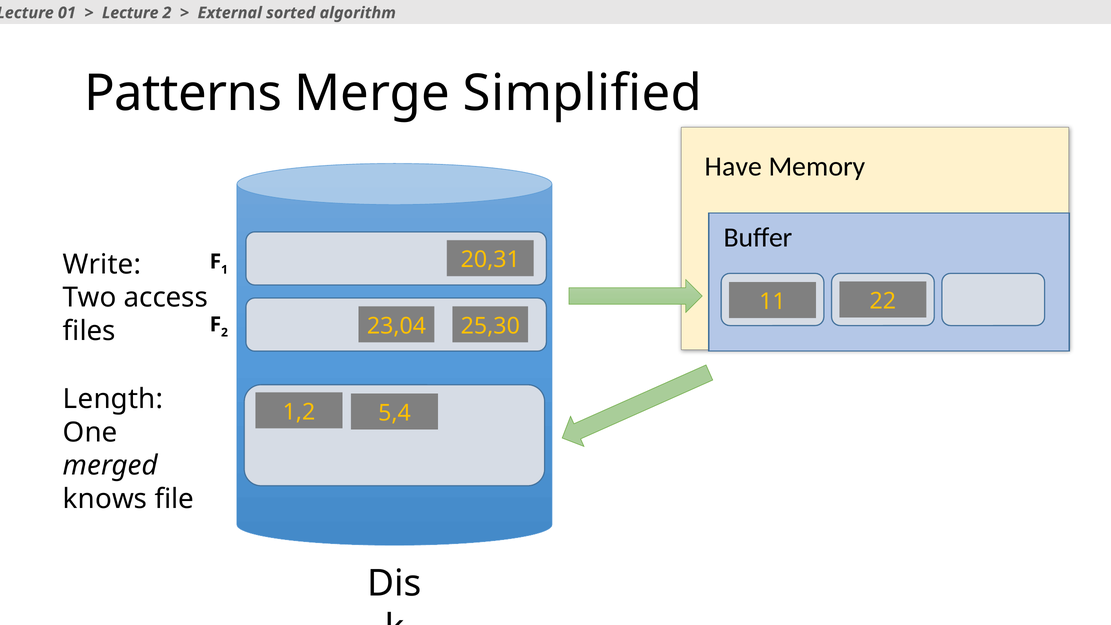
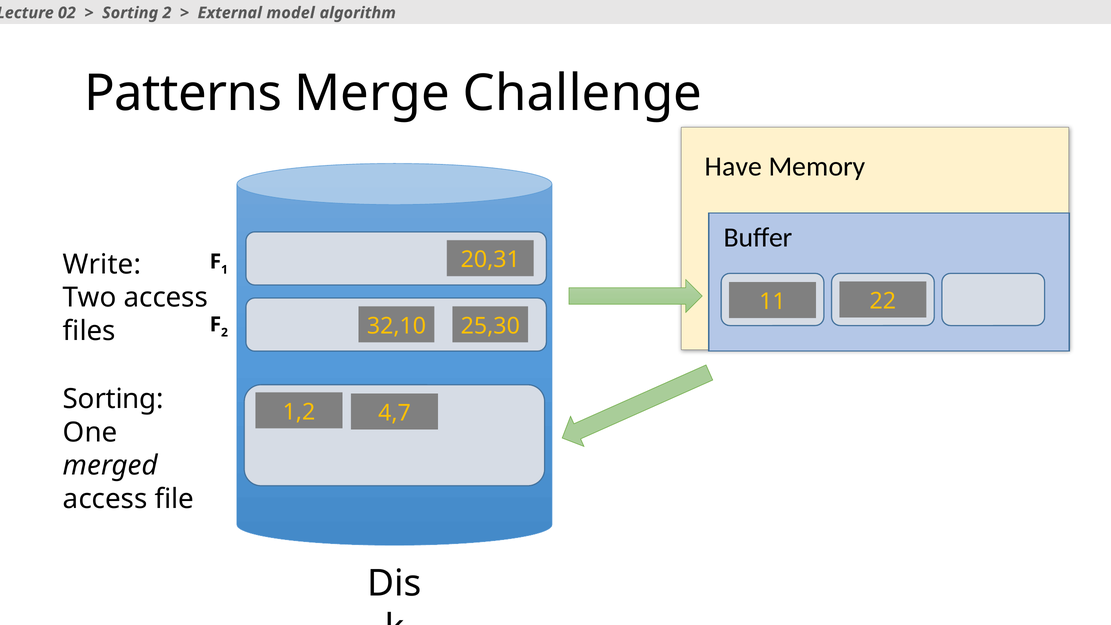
01: 01 -> 02 (67, 13)
Lecture: Lecture -> Sorting (130, 13)
sorted: sorted -> model (291, 13)
Simplified: Simplified -> Challenge (583, 93)
23,04: 23,04 -> 32,10 (396, 326)
Length: Length -> Sorting (113, 399)
5,4: 5,4 -> 4,7 (394, 413)
knows: knows -> access (105, 499)
